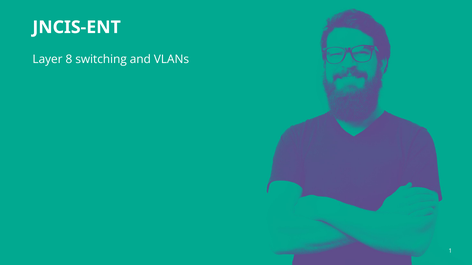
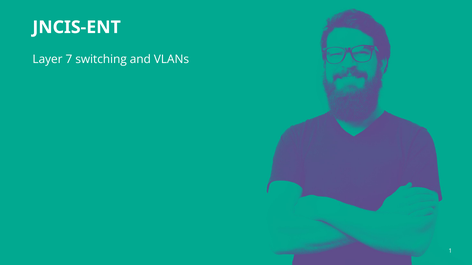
8: 8 -> 7 (69, 59)
